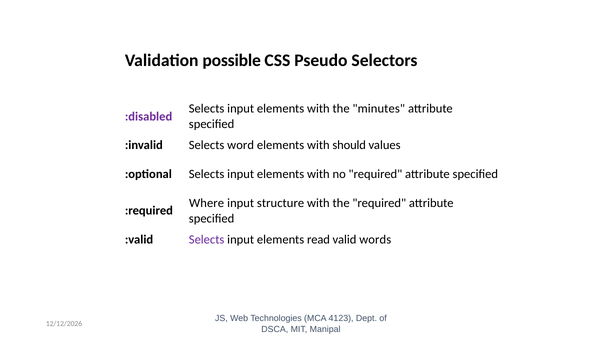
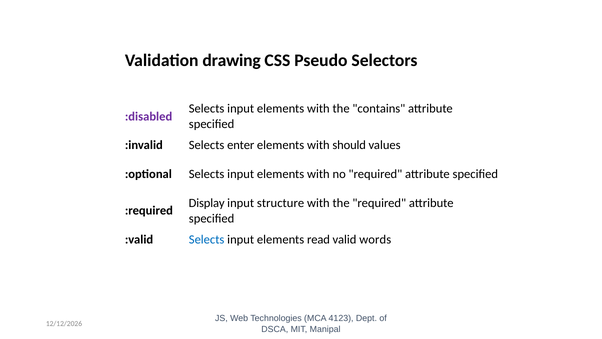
possible: possible -> drawing (232, 61)
minutes: minutes -> contains (379, 109)
word: word -> enter (241, 145)
Where: Where -> Display (207, 203)
Selects colour: purple -> blue (207, 239)
